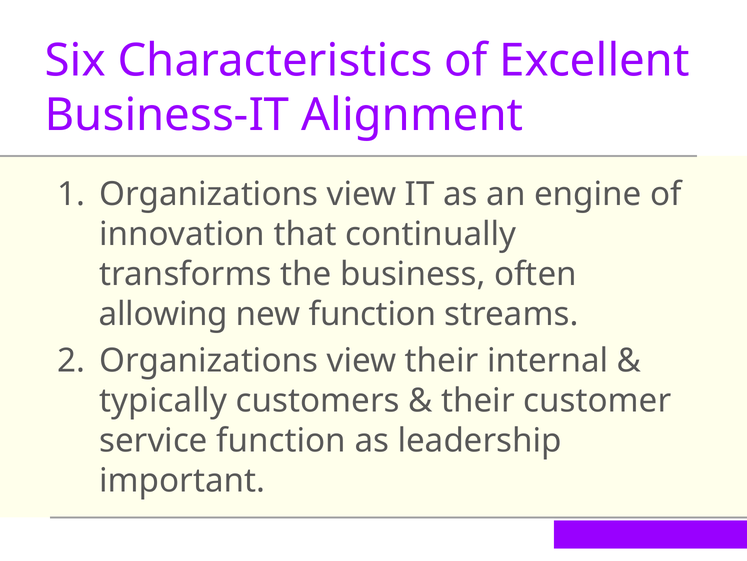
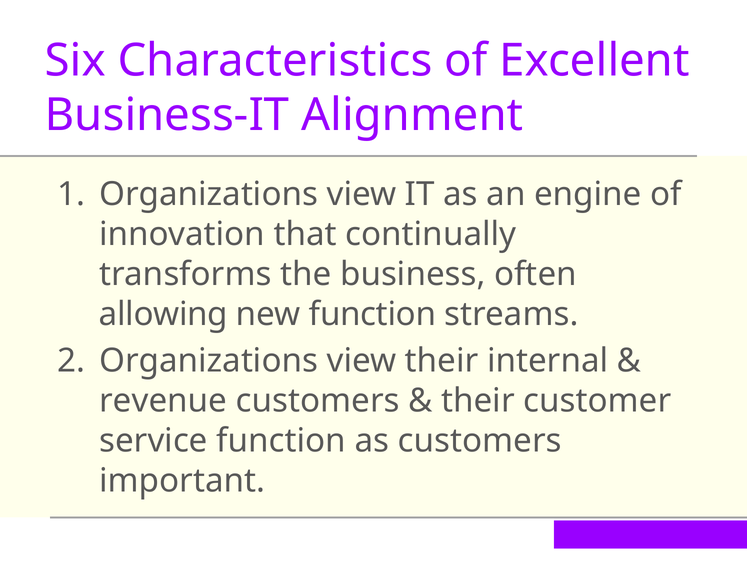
typically: typically -> revenue (163, 400)
as leadership: leadership -> customers (480, 440)
